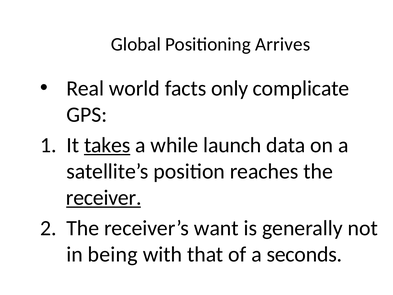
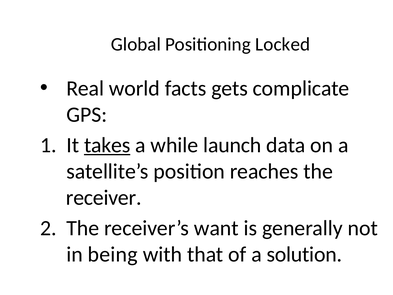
Arrives: Arrives -> Locked (283, 44)
only: only -> gets (230, 88)
receiver underline: present -> none (104, 198)
seconds: seconds -> solution (304, 254)
